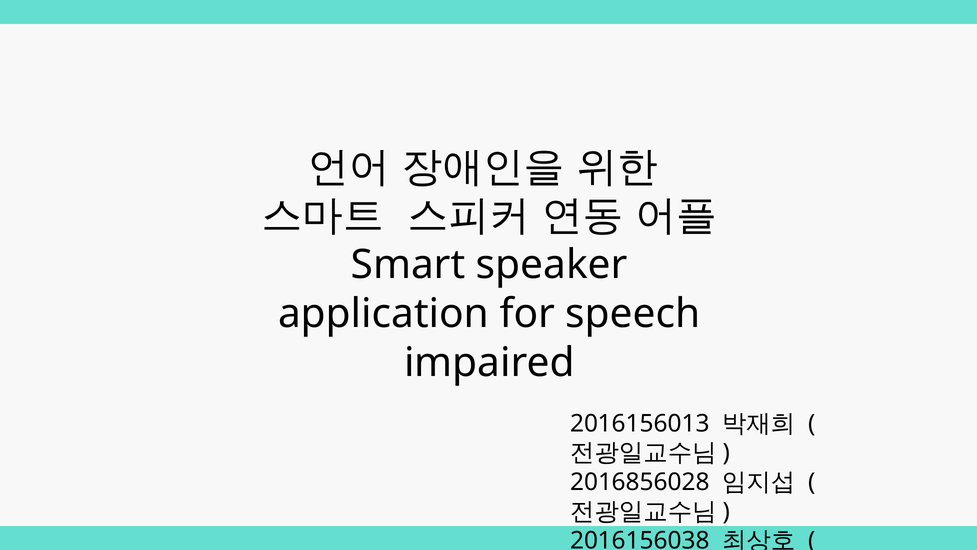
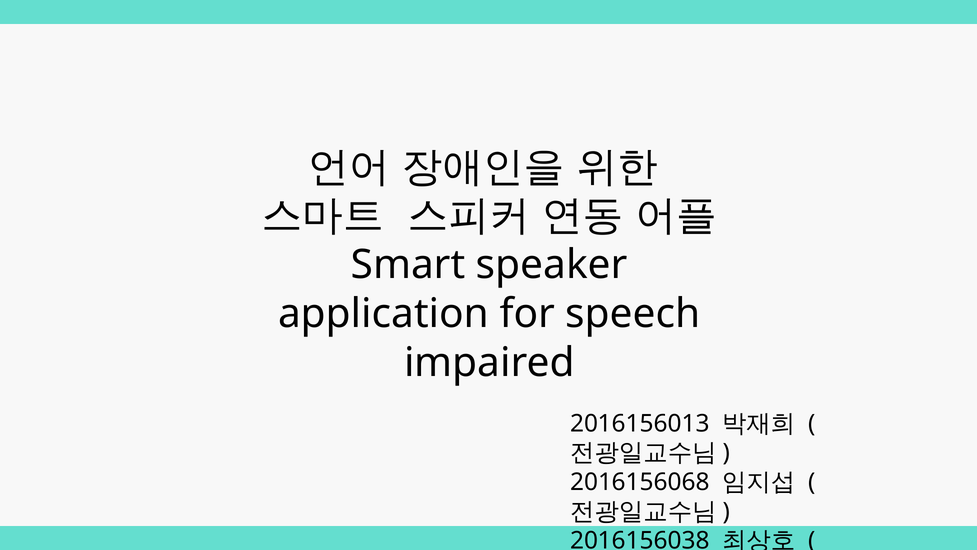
2016856028: 2016856028 -> 2016156068 (640, 482)
